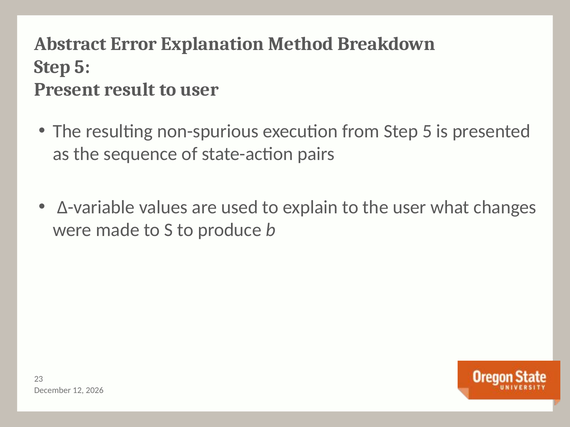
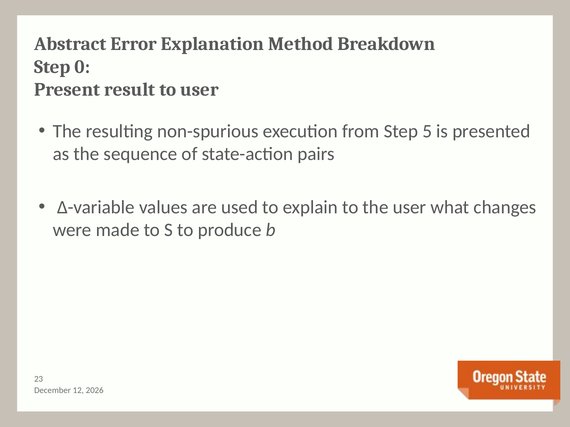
5: 5 -> 0 (82, 67)
